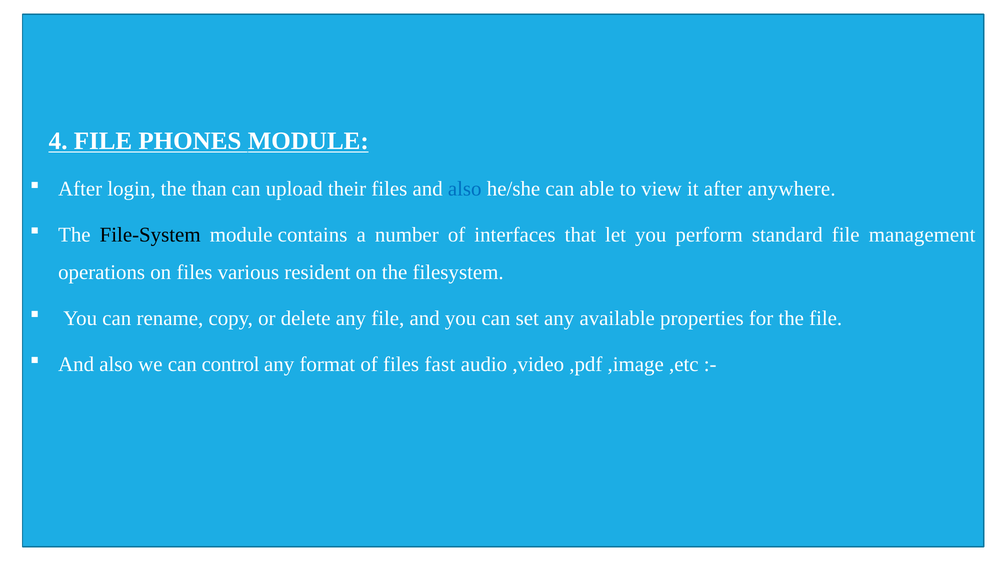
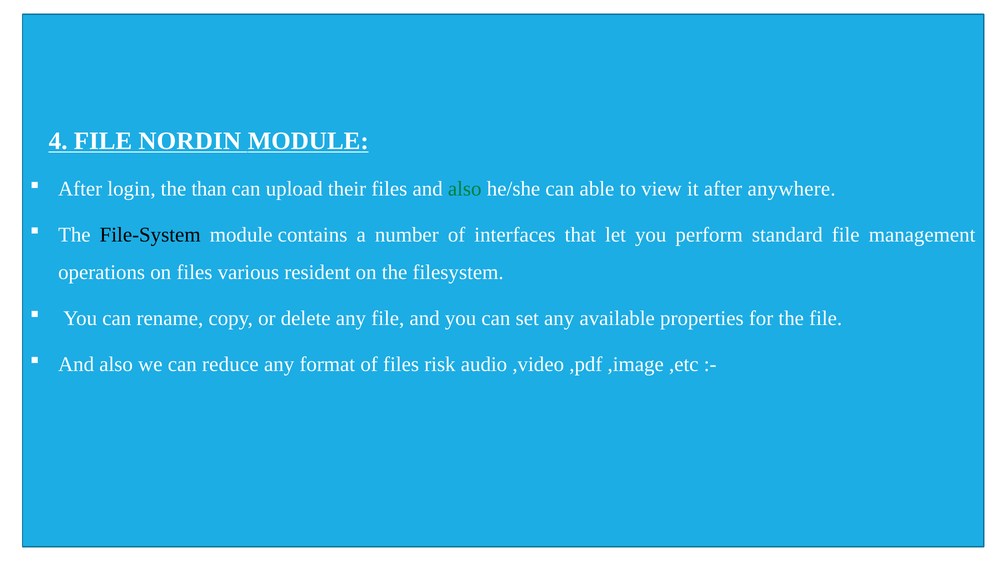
PHONES: PHONES -> NORDIN (190, 141)
also colour: blue -> green (465, 189)
control: control -> reduce (230, 365)
fast: fast -> risk (440, 365)
